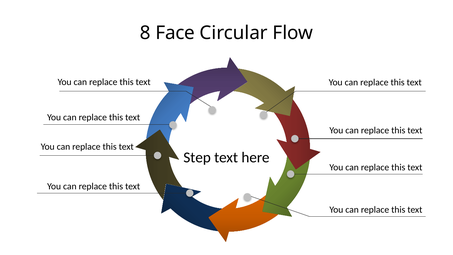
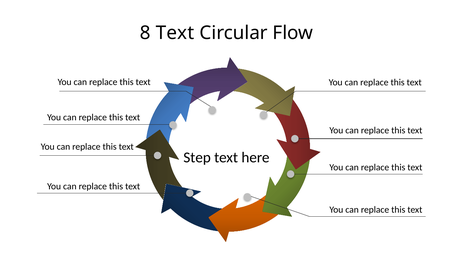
8 Face: Face -> Text (175, 33)
